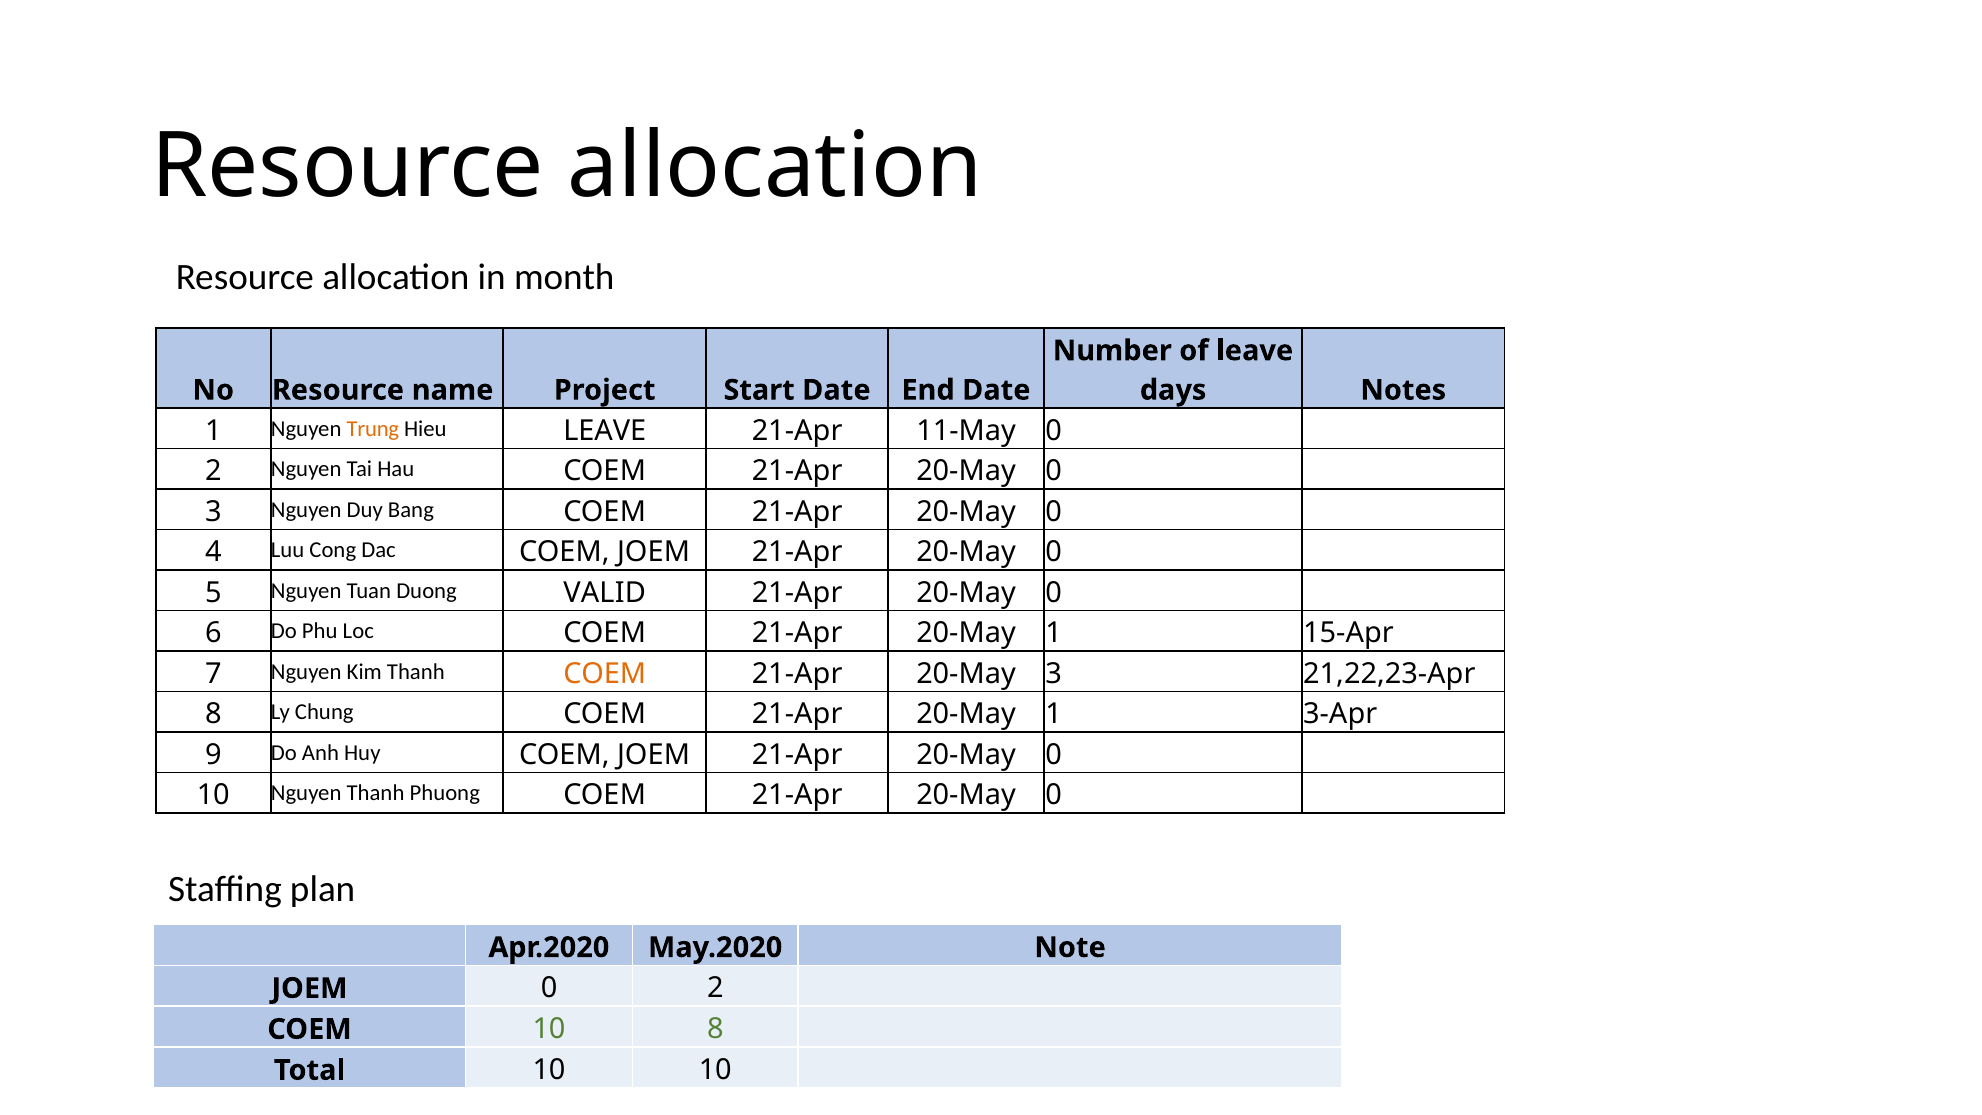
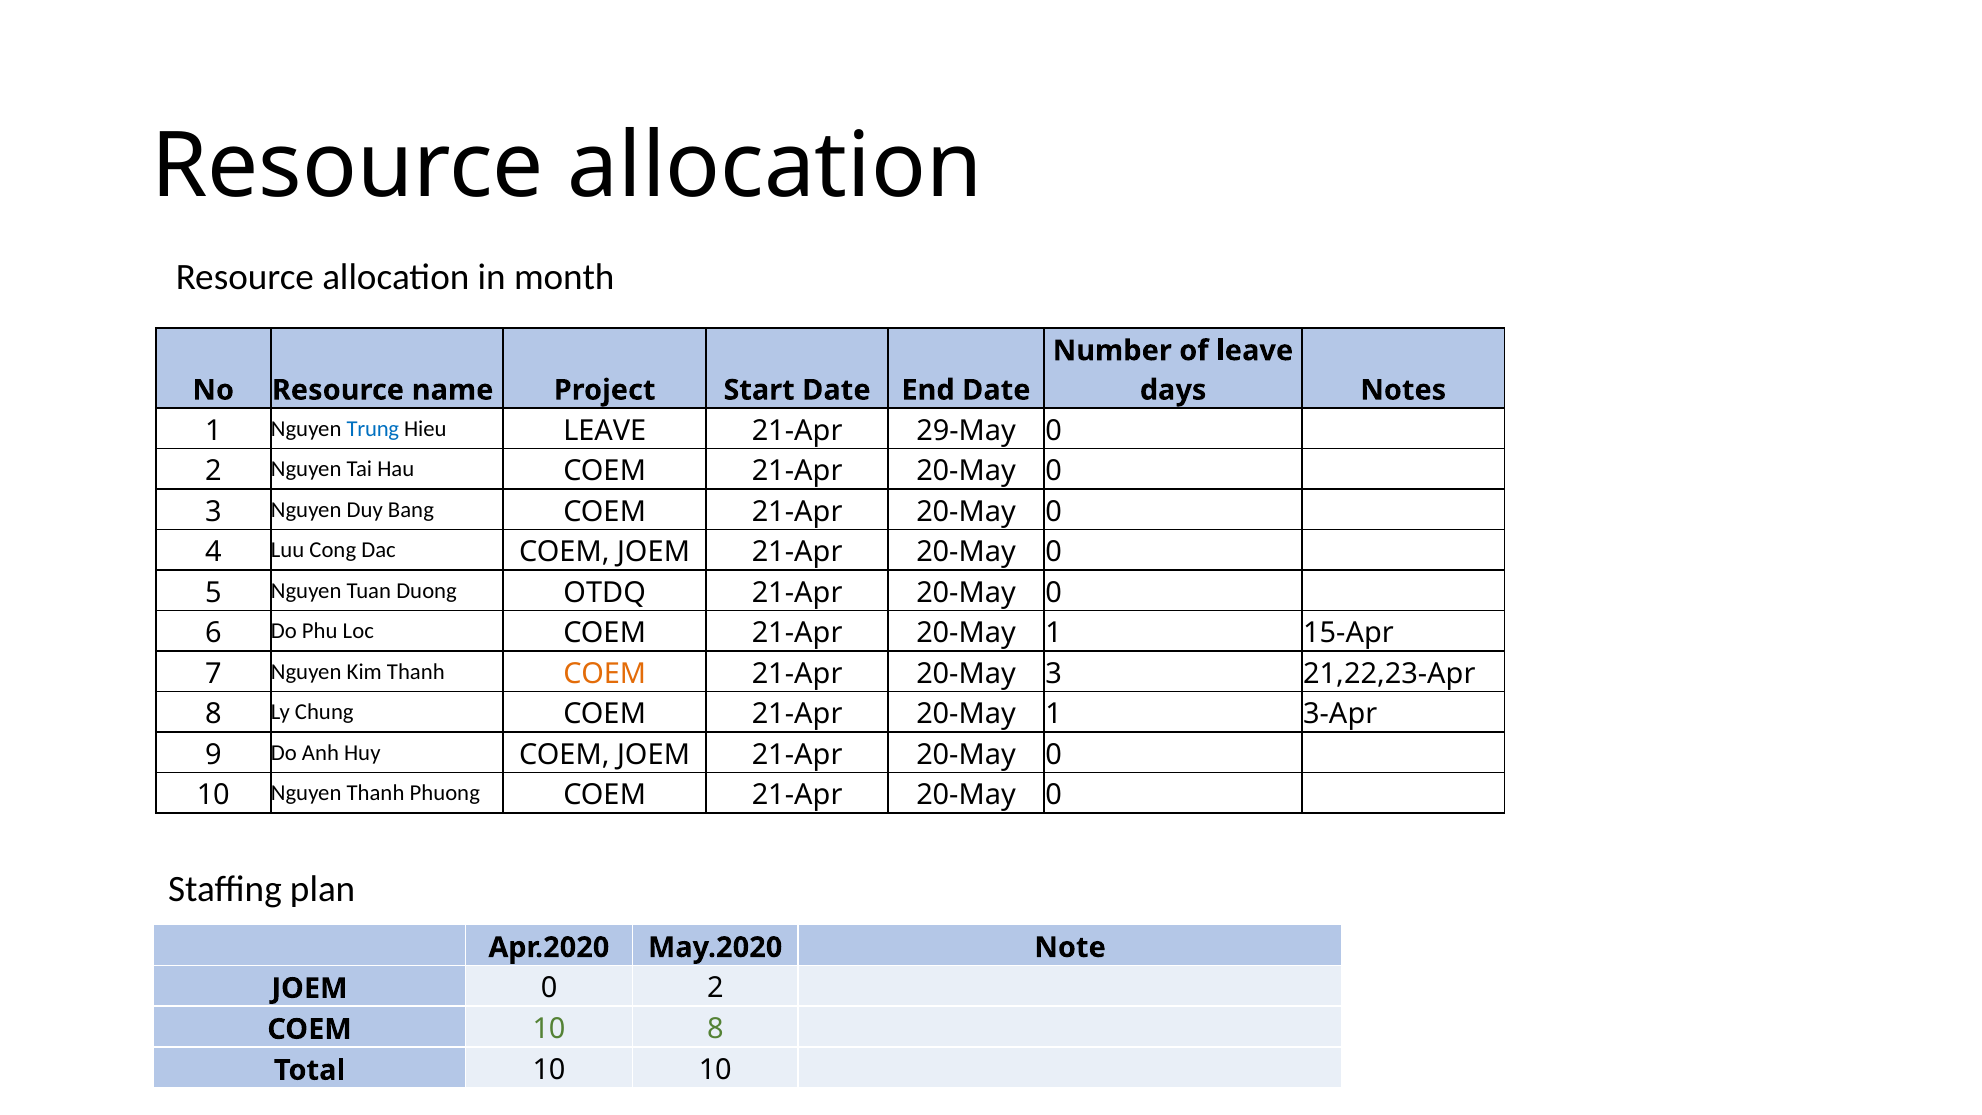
Trung colour: orange -> blue (373, 429)
11-May: 11-May -> 29-May (966, 431)
VALID: VALID -> OTDQ (605, 593)
